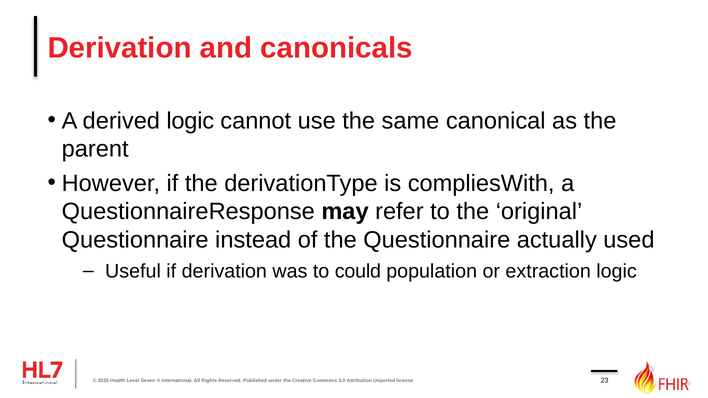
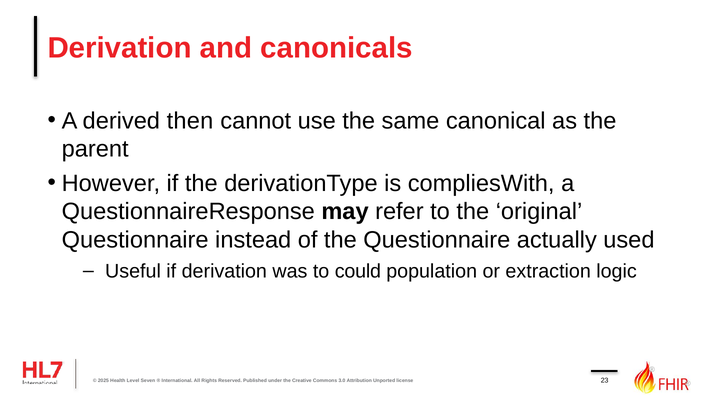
derived logic: logic -> then (190, 121)
